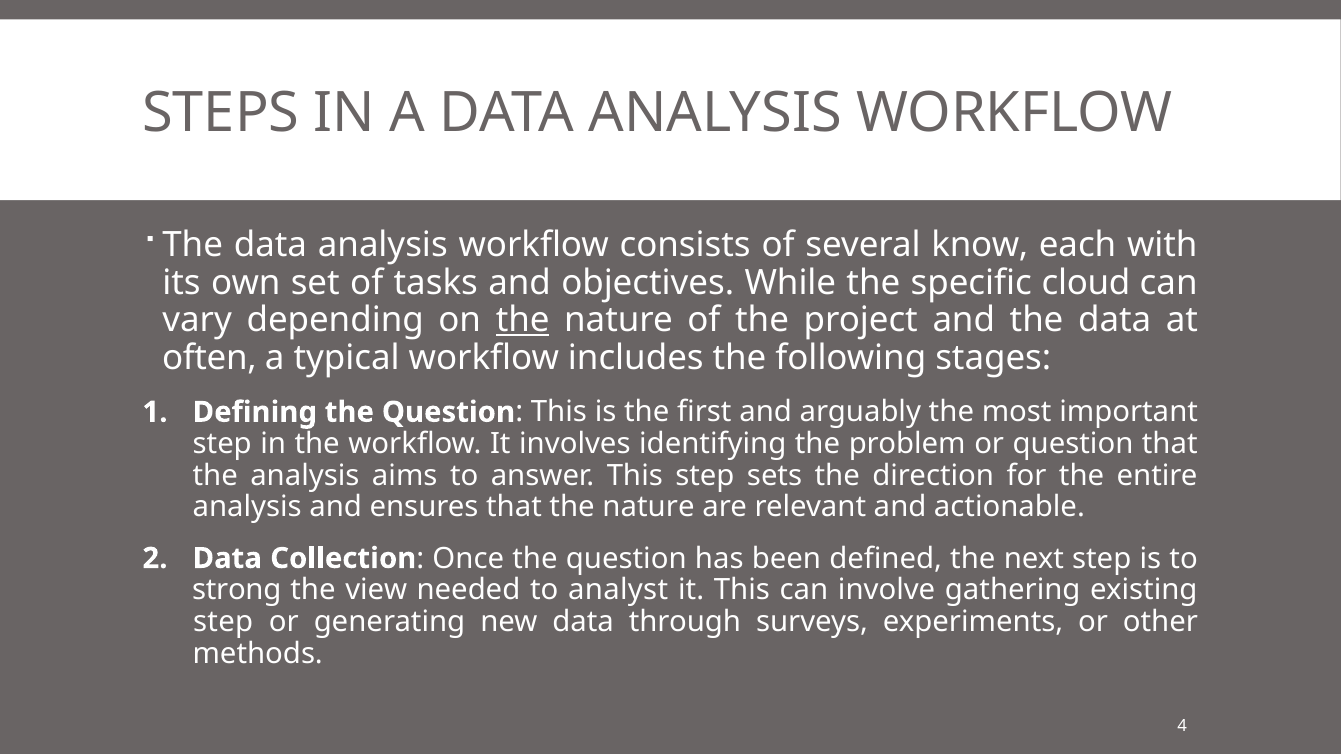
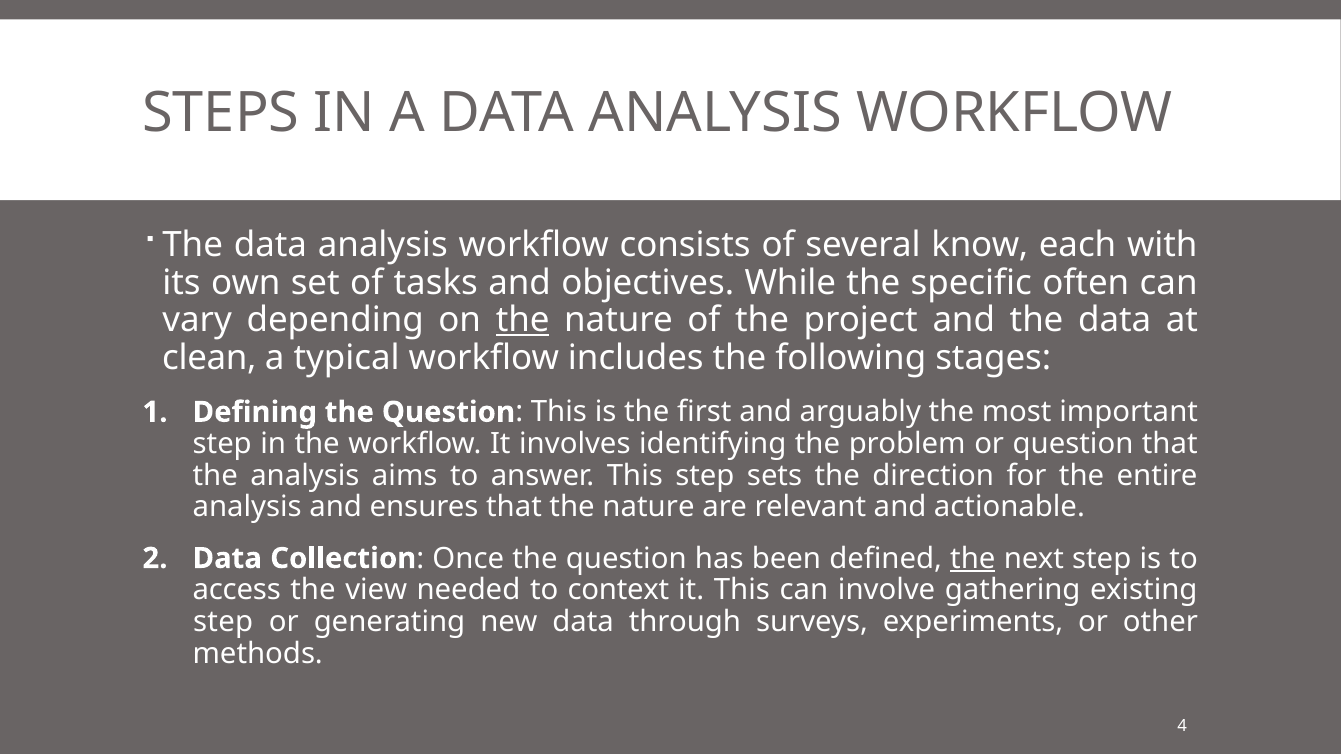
cloud: cloud -> often (1086, 283)
often: often -> clean (209, 358)
the underline: none -> present (973, 559)
strong: strong -> access (237, 590)
analyst: analyst -> context (618, 590)
